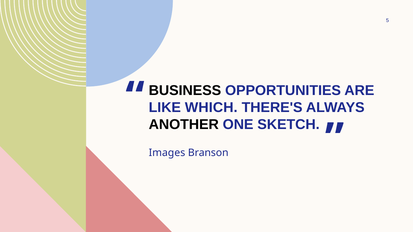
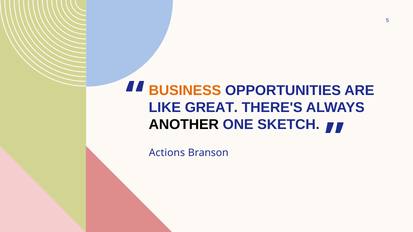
BUSINESS colour: black -> orange (185, 91)
WHICH: WHICH -> GREAT (211, 108)
Images: Images -> Actions (167, 153)
